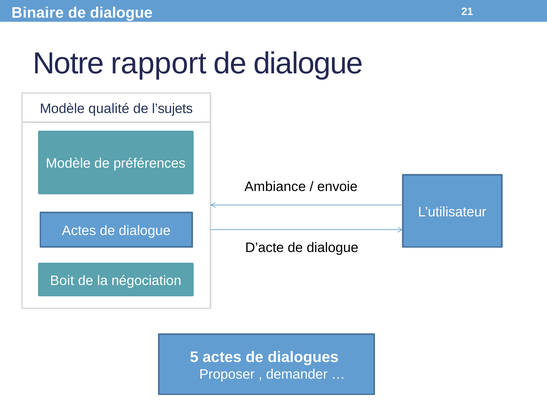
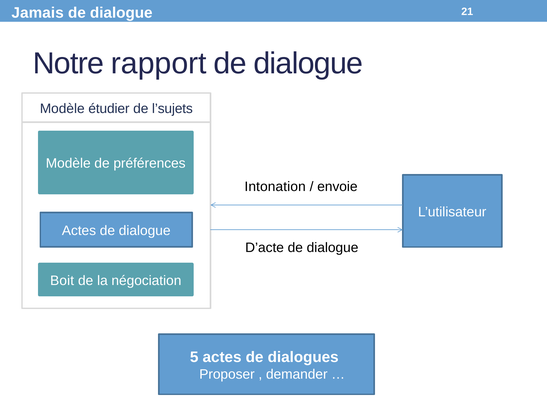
Binaire: Binaire -> Jamais (38, 13)
qualité: qualité -> étudier (109, 109)
Ambiance: Ambiance -> Intonation (275, 187)
